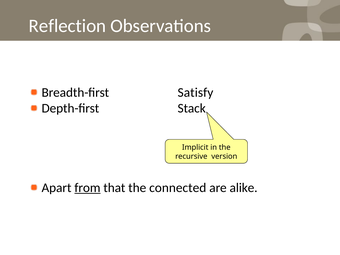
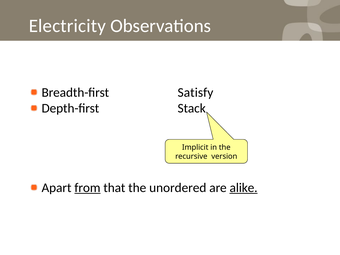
Reflection: Reflection -> Electricity (67, 26)
connected: connected -> unordered (178, 188)
alike underline: none -> present (244, 188)
